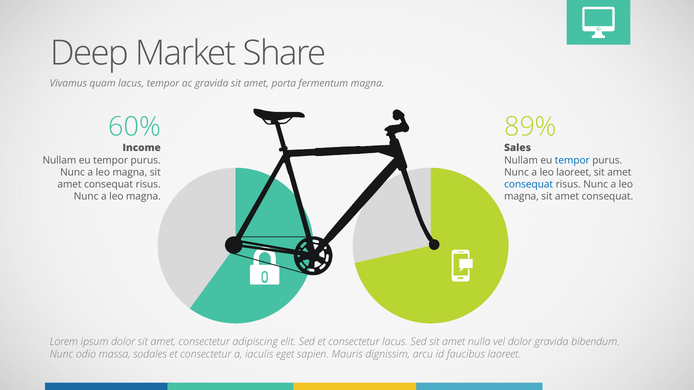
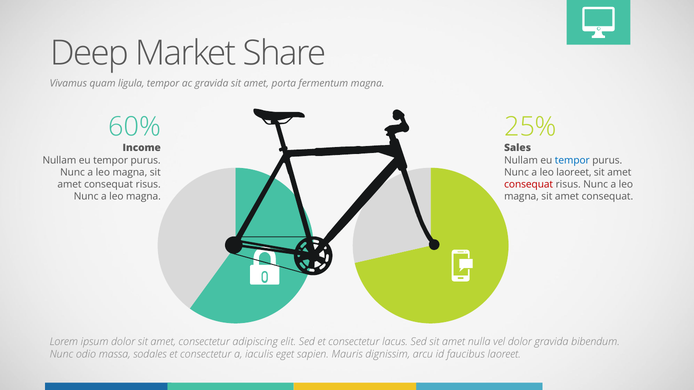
quam lacus: lacus -> ligula (131, 84)
89%: 89% -> 25% (530, 127)
consequat colour: blue -> red (529, 185)
